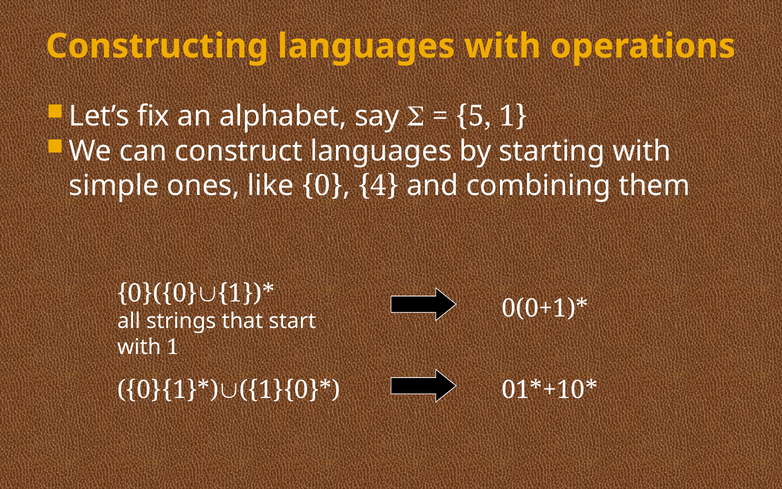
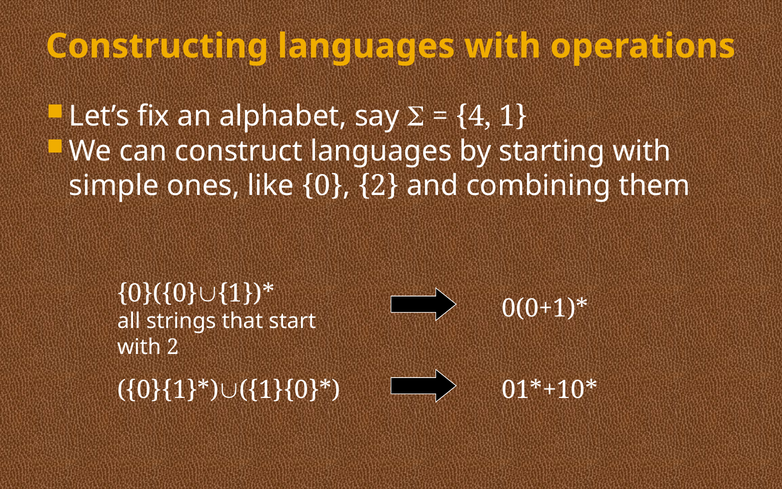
5: 5 -> 4 (474, 116)
0 4: 4 -> 2 (379, 186)
with 1: 1 -> 2 (173, 347)
